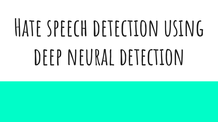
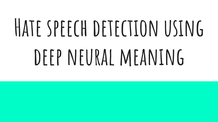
neural detection: detection -> meaning (152, 58)
